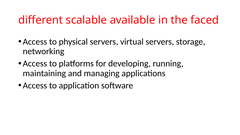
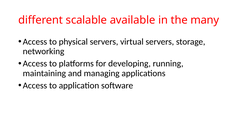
faced: faced -> many (205, 20)
